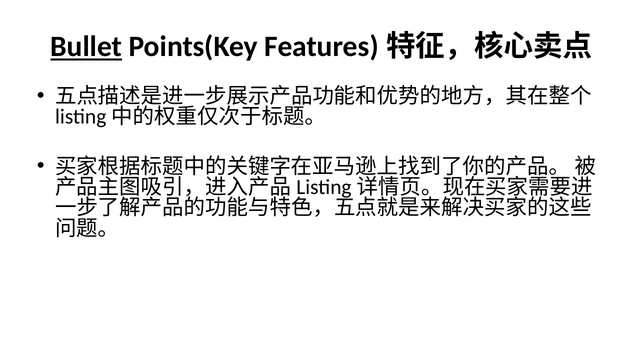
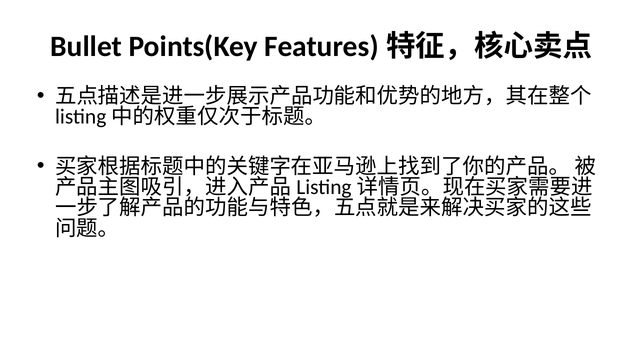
Bullet underline: present -> none (86, 47)
